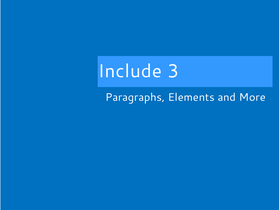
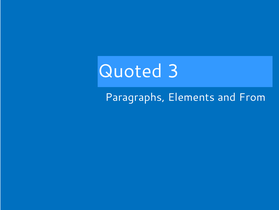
Include: Include -> Quoted (130, 71)
More: More -> From (252, 97)
